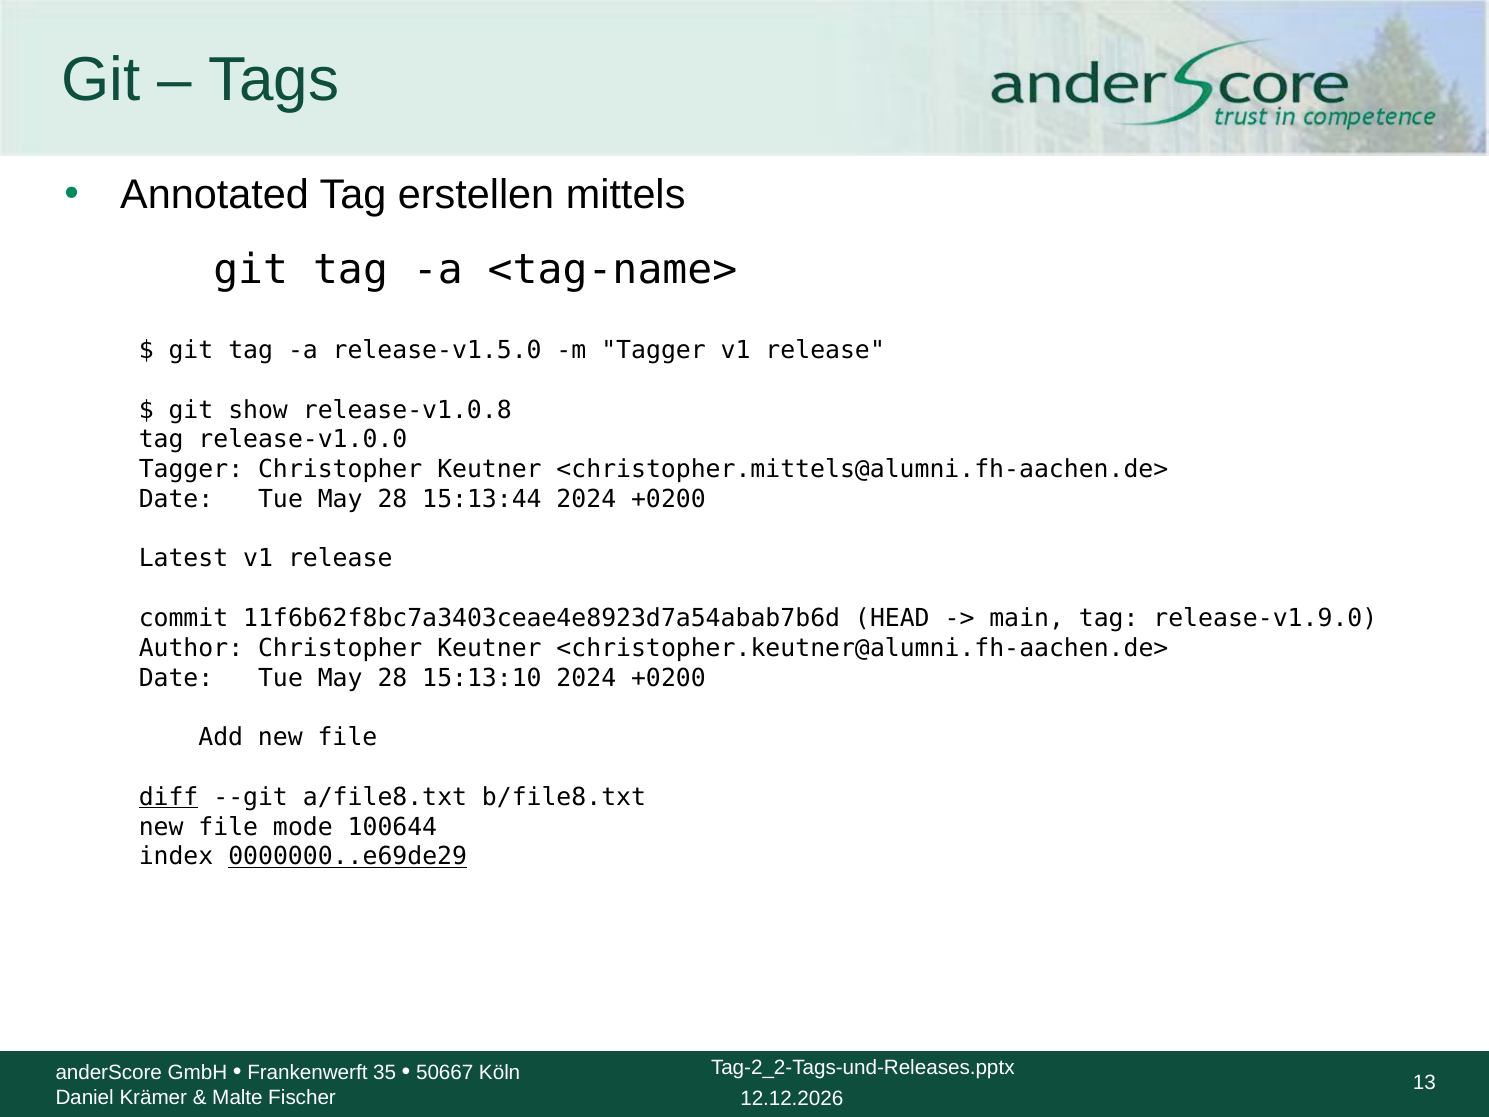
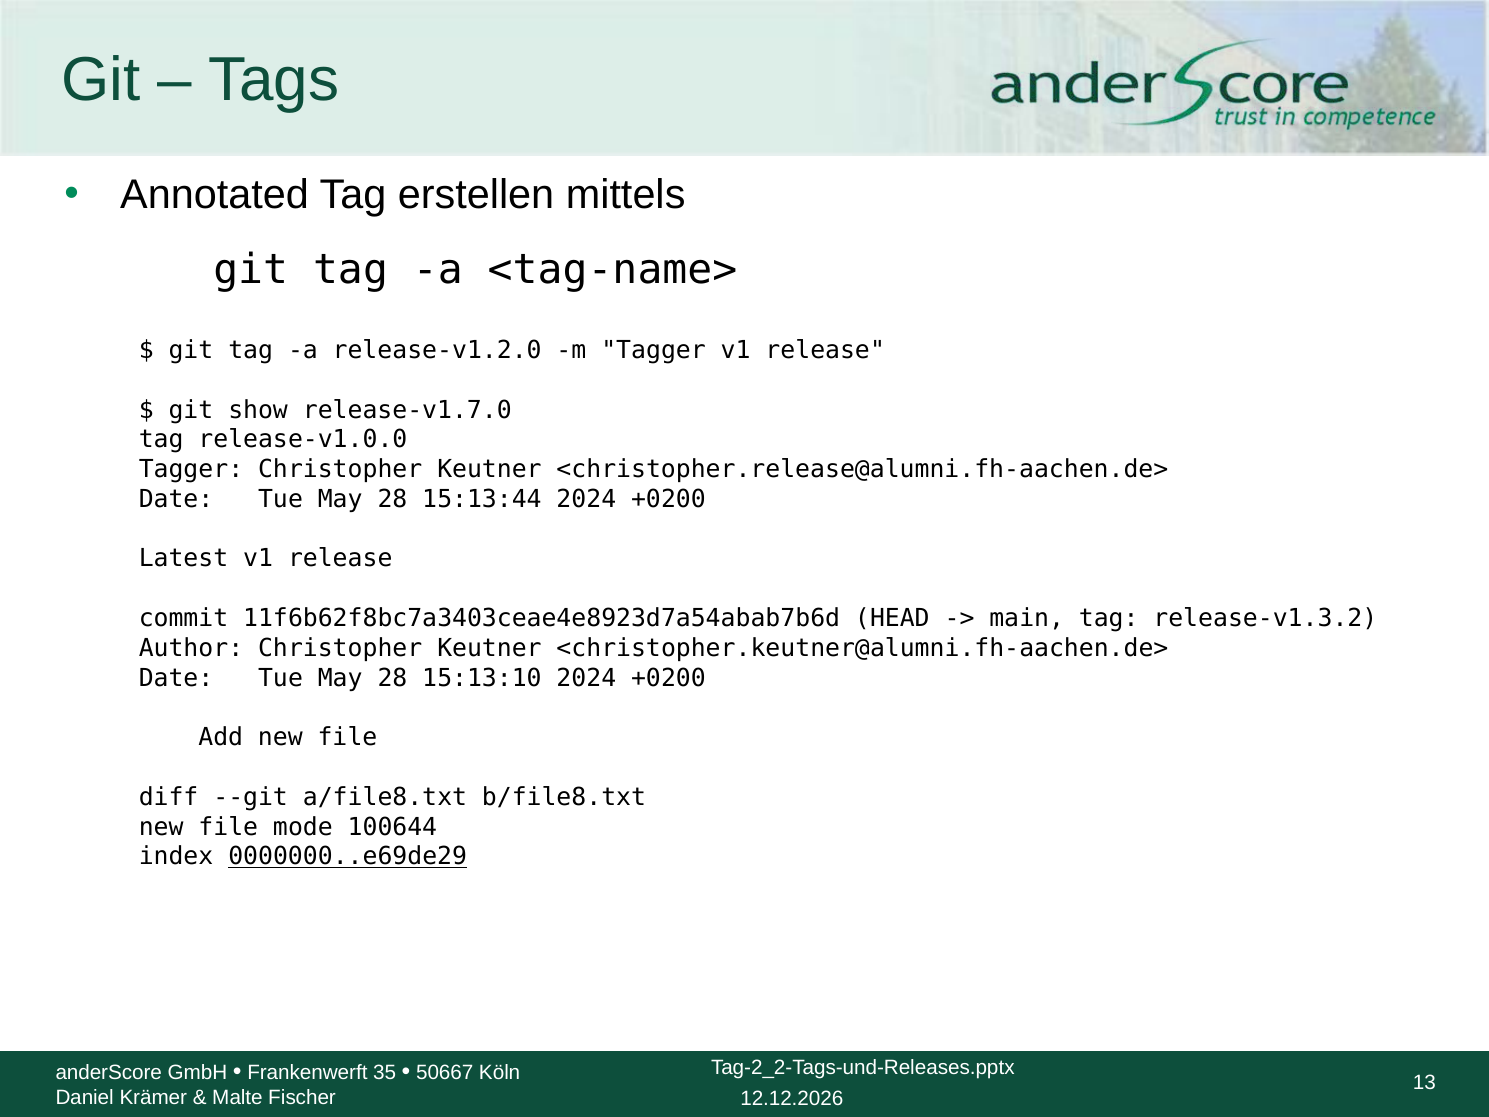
release-v1.5.0: release-v1.5.0 -> release-v1.2.0 (437, 350)
release-v1.0.8: release-v1.0.8 -> release-v1.7.0 (407, 410)
<christopher.mittels@alumni.fh-aachen.de>: <christopher.mittels@alumni.fh-aachen.de> -> <christopher.release@alumni.fh-aachen.de> (862, 469)
release-v1.9.0: release-v1.9.0 -> release-v1.3.2 (1265, 618)
diff underline: present -> none (169, 797)
